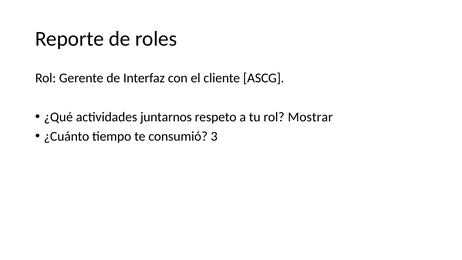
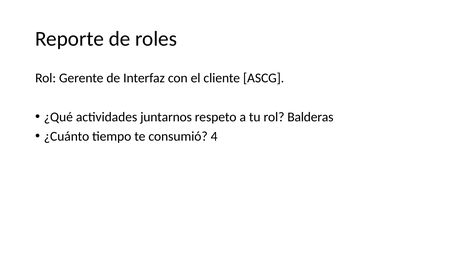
Mostrar: Mostrar -> Balderas (310, 117)
3: 3 -> 4 (214, 136)
